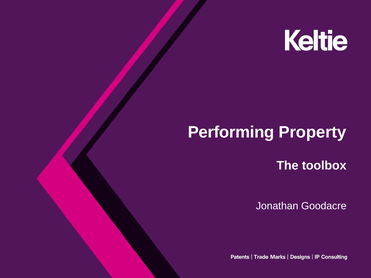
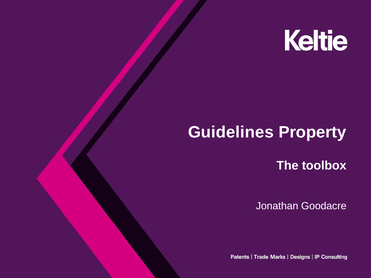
Performing: Performing -> Guidelines (231, 132)
